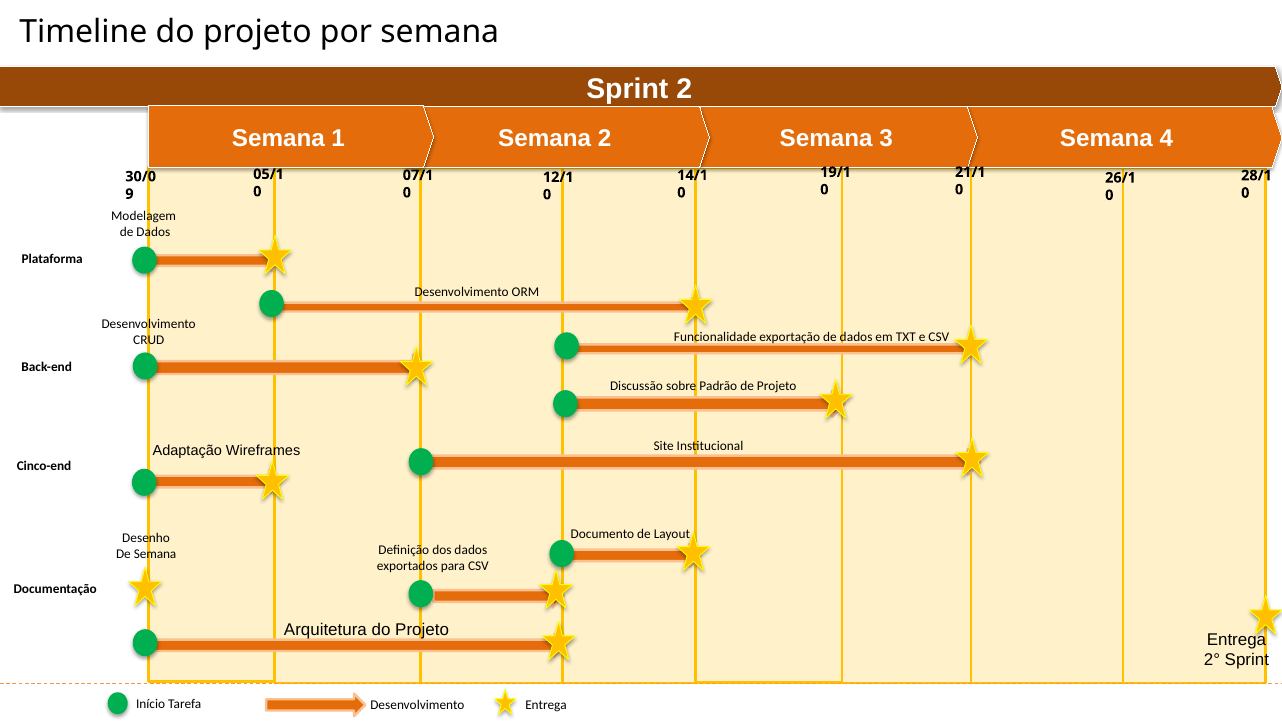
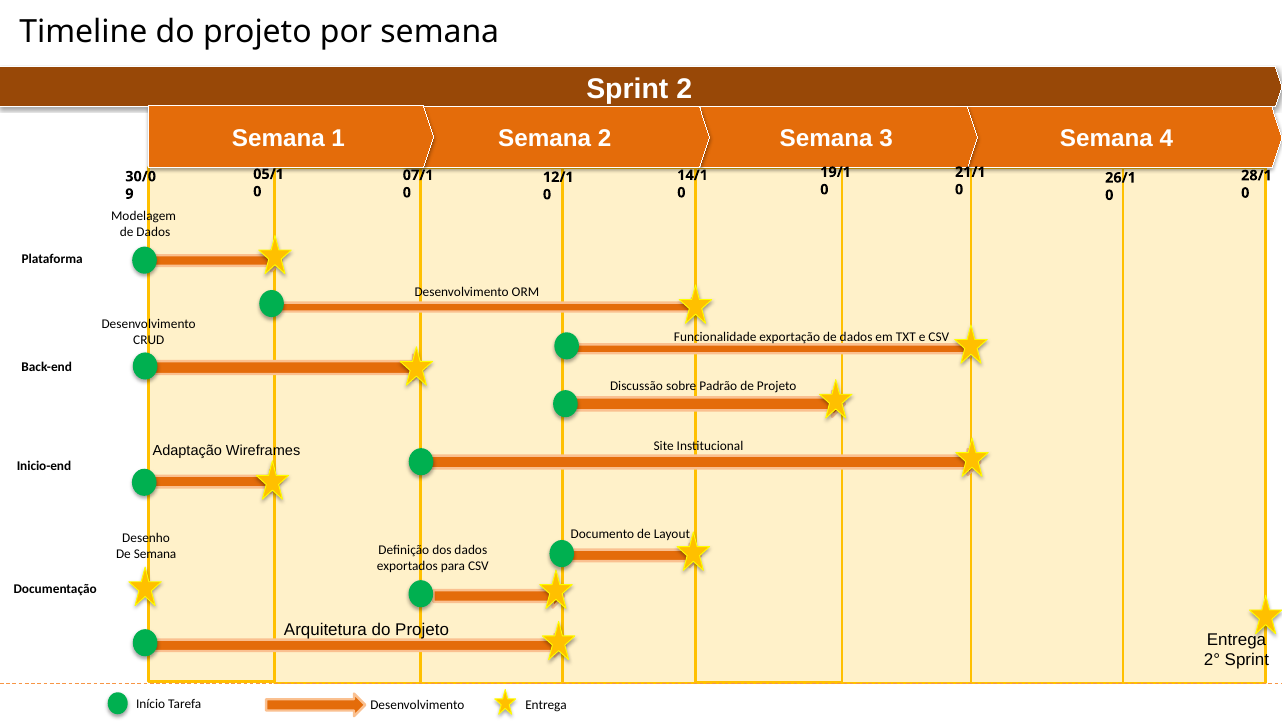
Cinco-end: Cinco-end -> Inicio-end (44, 466)
